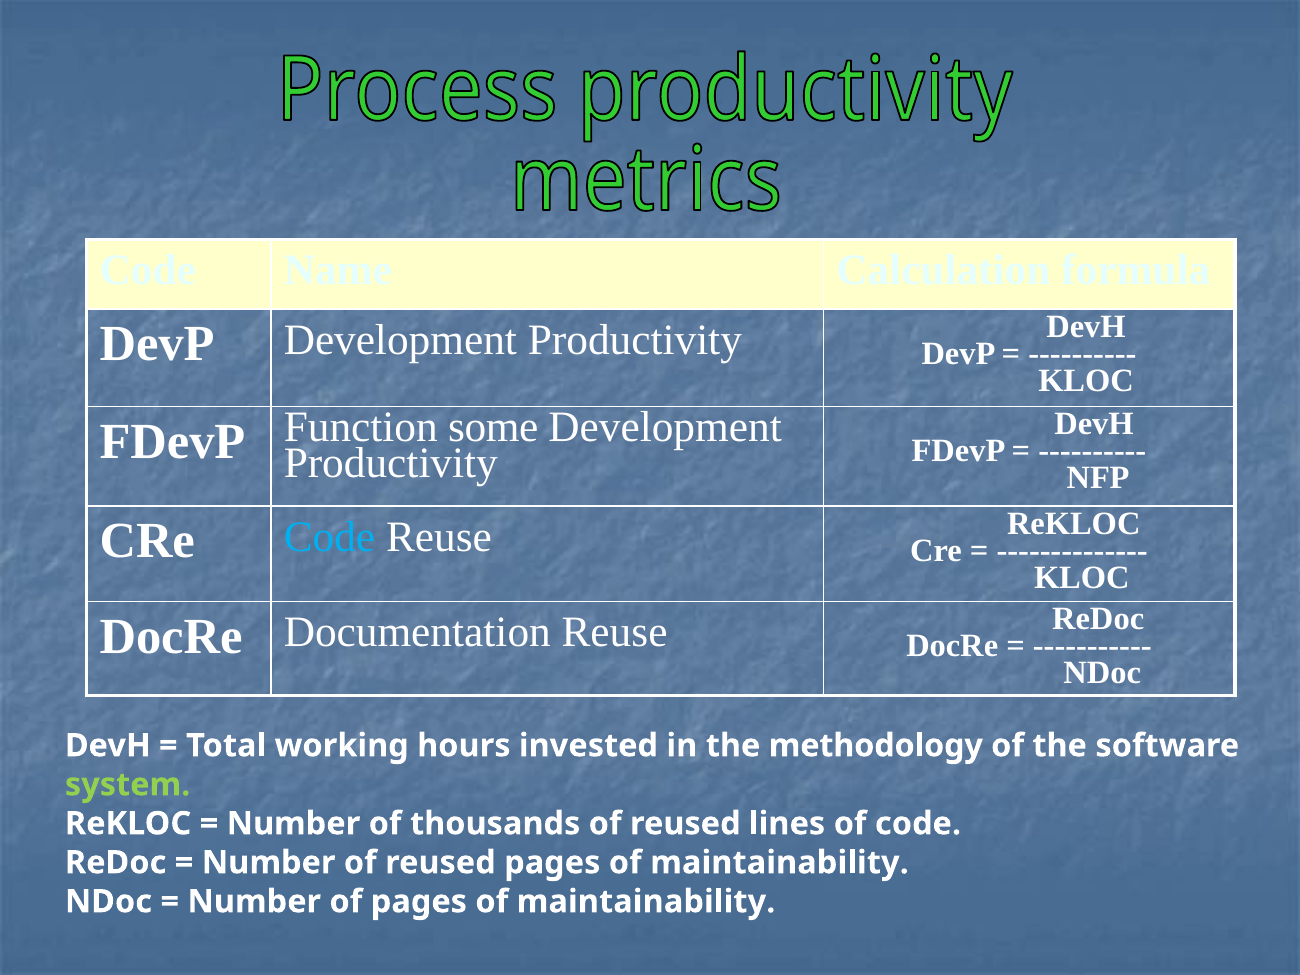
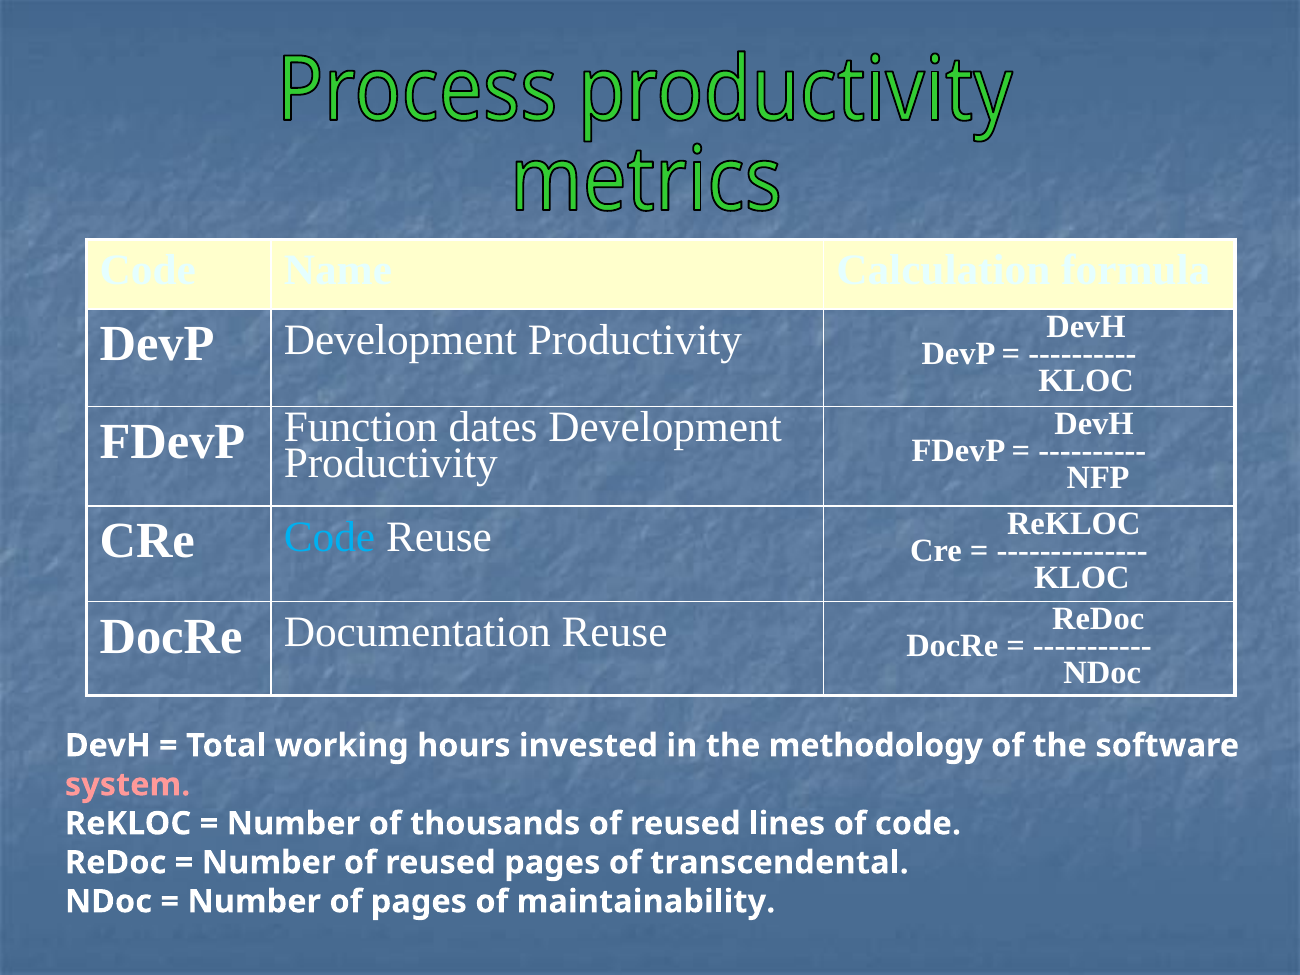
some: some -> dates (493, 428)
system colour: light green -> pink (128, 785)
reused pages of maintainability: maintainability -> transcendental (779, 863)
